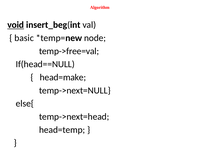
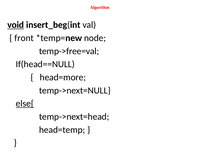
basic: basic -> front (24, 38)
head=make: head=make -> head=more (63, 77)
else{ underline: none -> present (25, 103)
